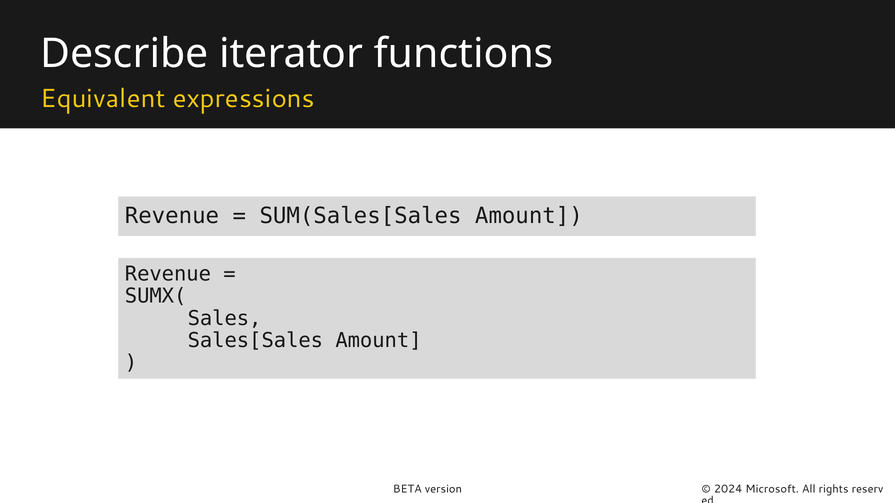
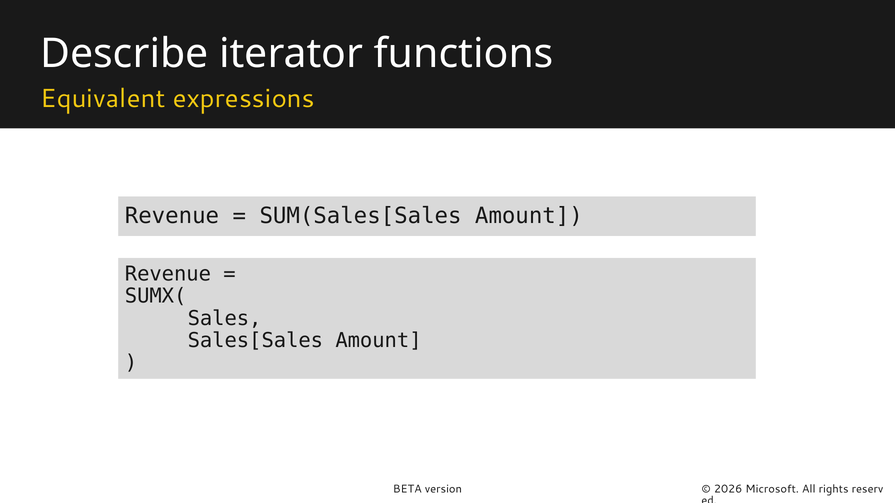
2024: 2024 -> 2026 (728, 490)
